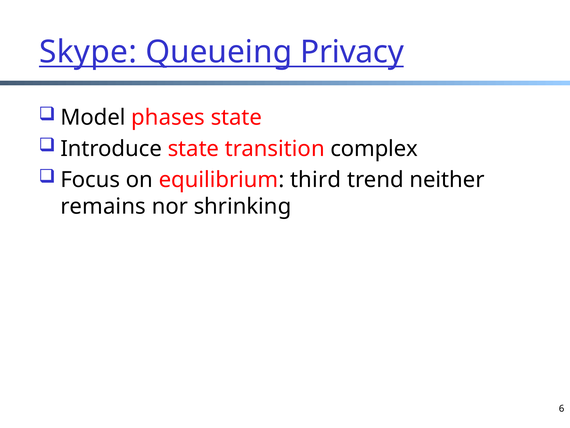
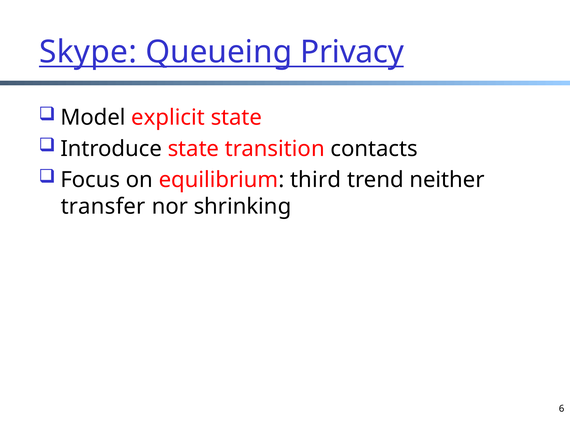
phases: phases -> explicit (168, 117)
complex: complex -> contacts (374, 149)
remains: remains -> transfer (103, 206)
